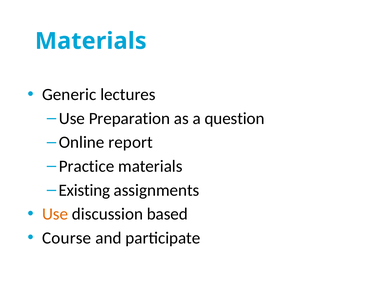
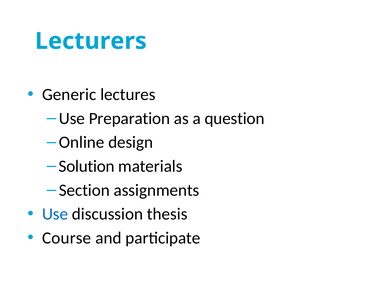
Materials: Materials -> Lecturers (91, 41)
report: report -> design (131, 142)
Practice: Practice -> Solution (87, 166)
Existing: Existing -> Section (84, 190)
Use colour: orange -> blue (55, 214)
based: based -> thesis (167, 214)
